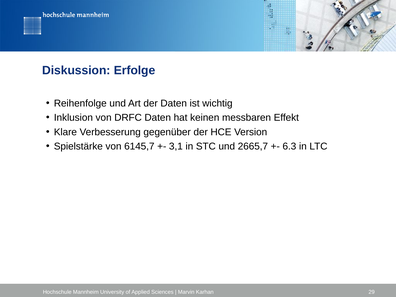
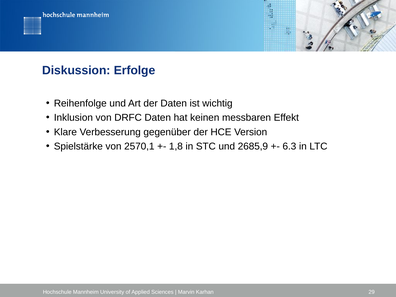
6145,7: 6145,7 -> 2570,1 (139, 146)
3,1: 3,1 -> 1,8 (176, 146)
2665,7: 2665,7 -> 2685,9 (253, 146)
